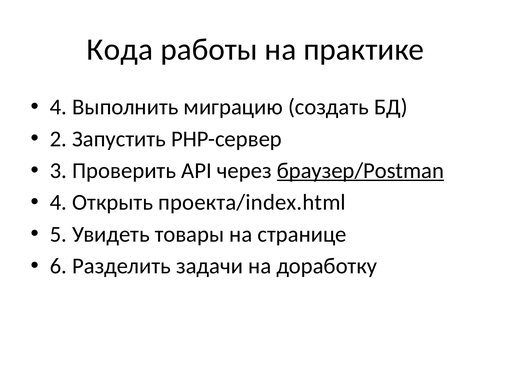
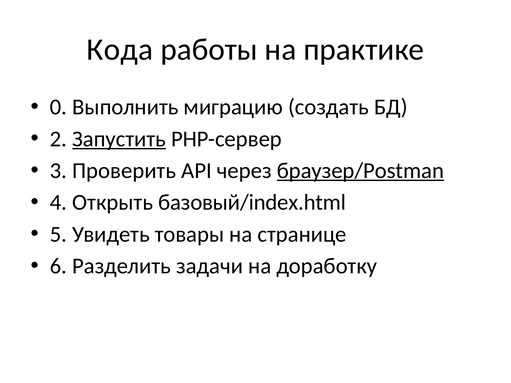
4: 4 -> 0 (58, 107)
Запустить underline: none -> present (119, 139)
проекта/index.html: проекта/index.html -> базовый/index.html (252, 203)
